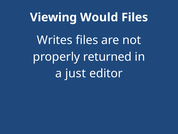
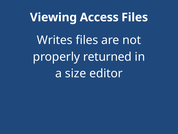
Would: Would -> Access (99, 17)
just: just -> size (76, 73)
